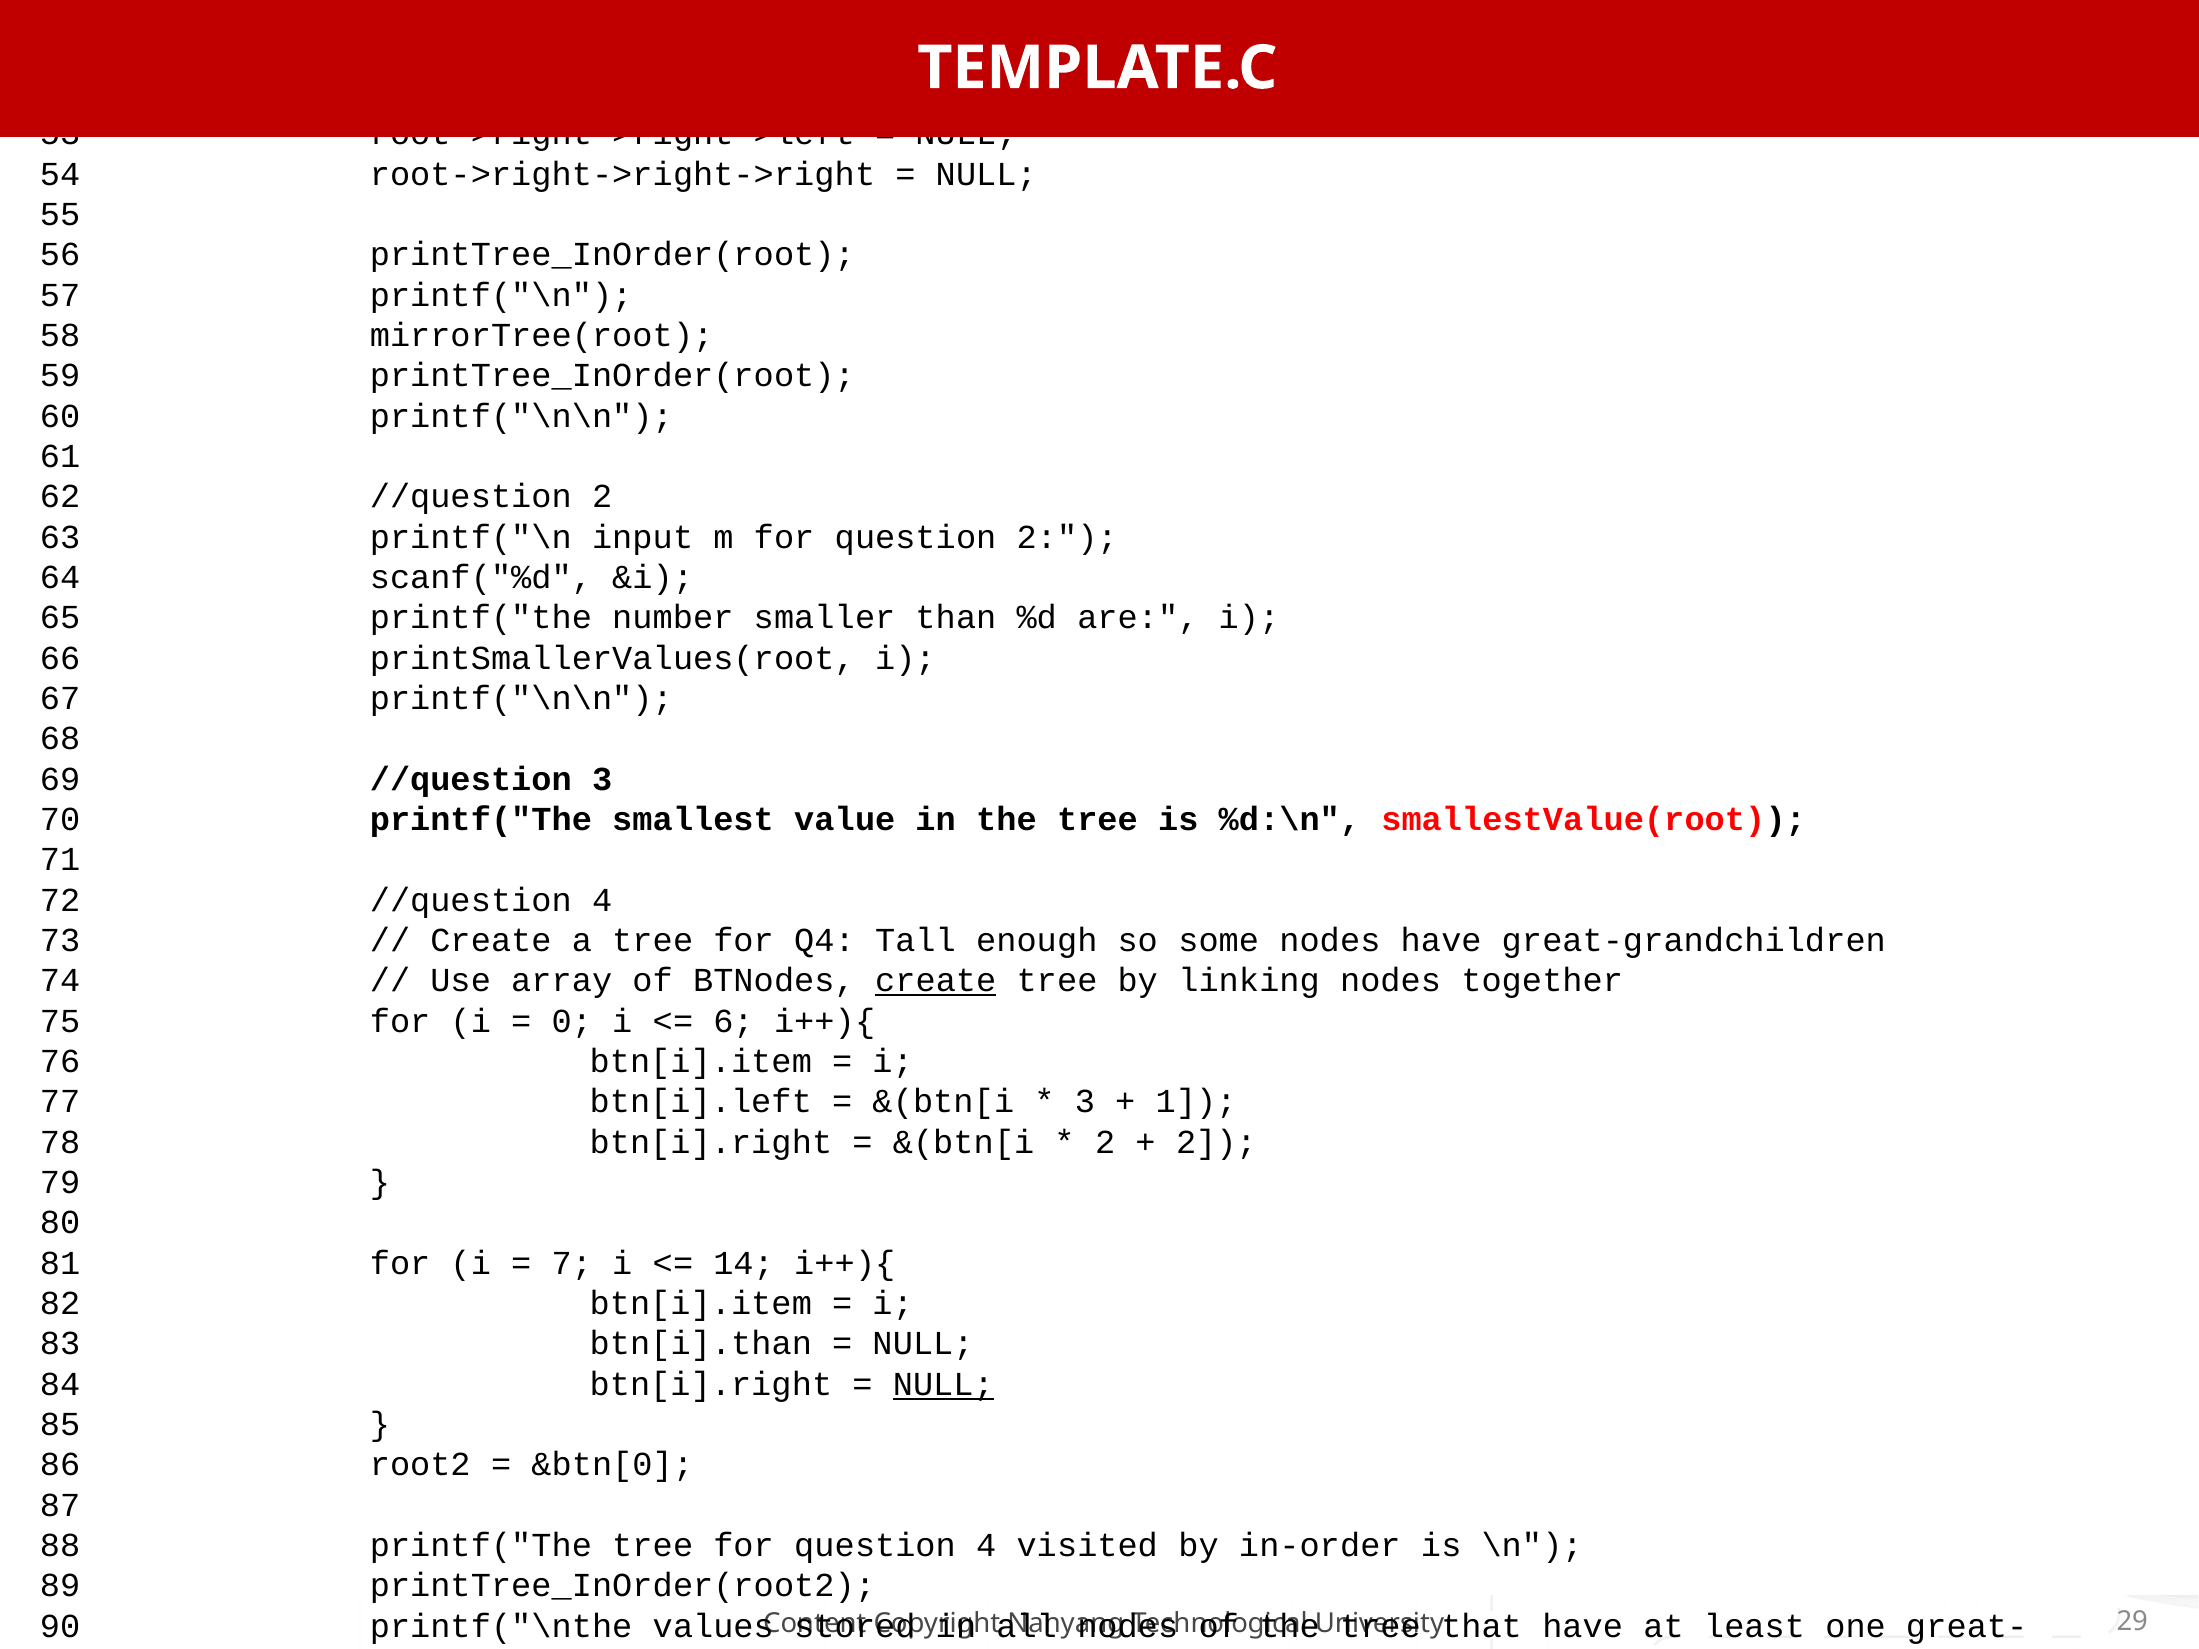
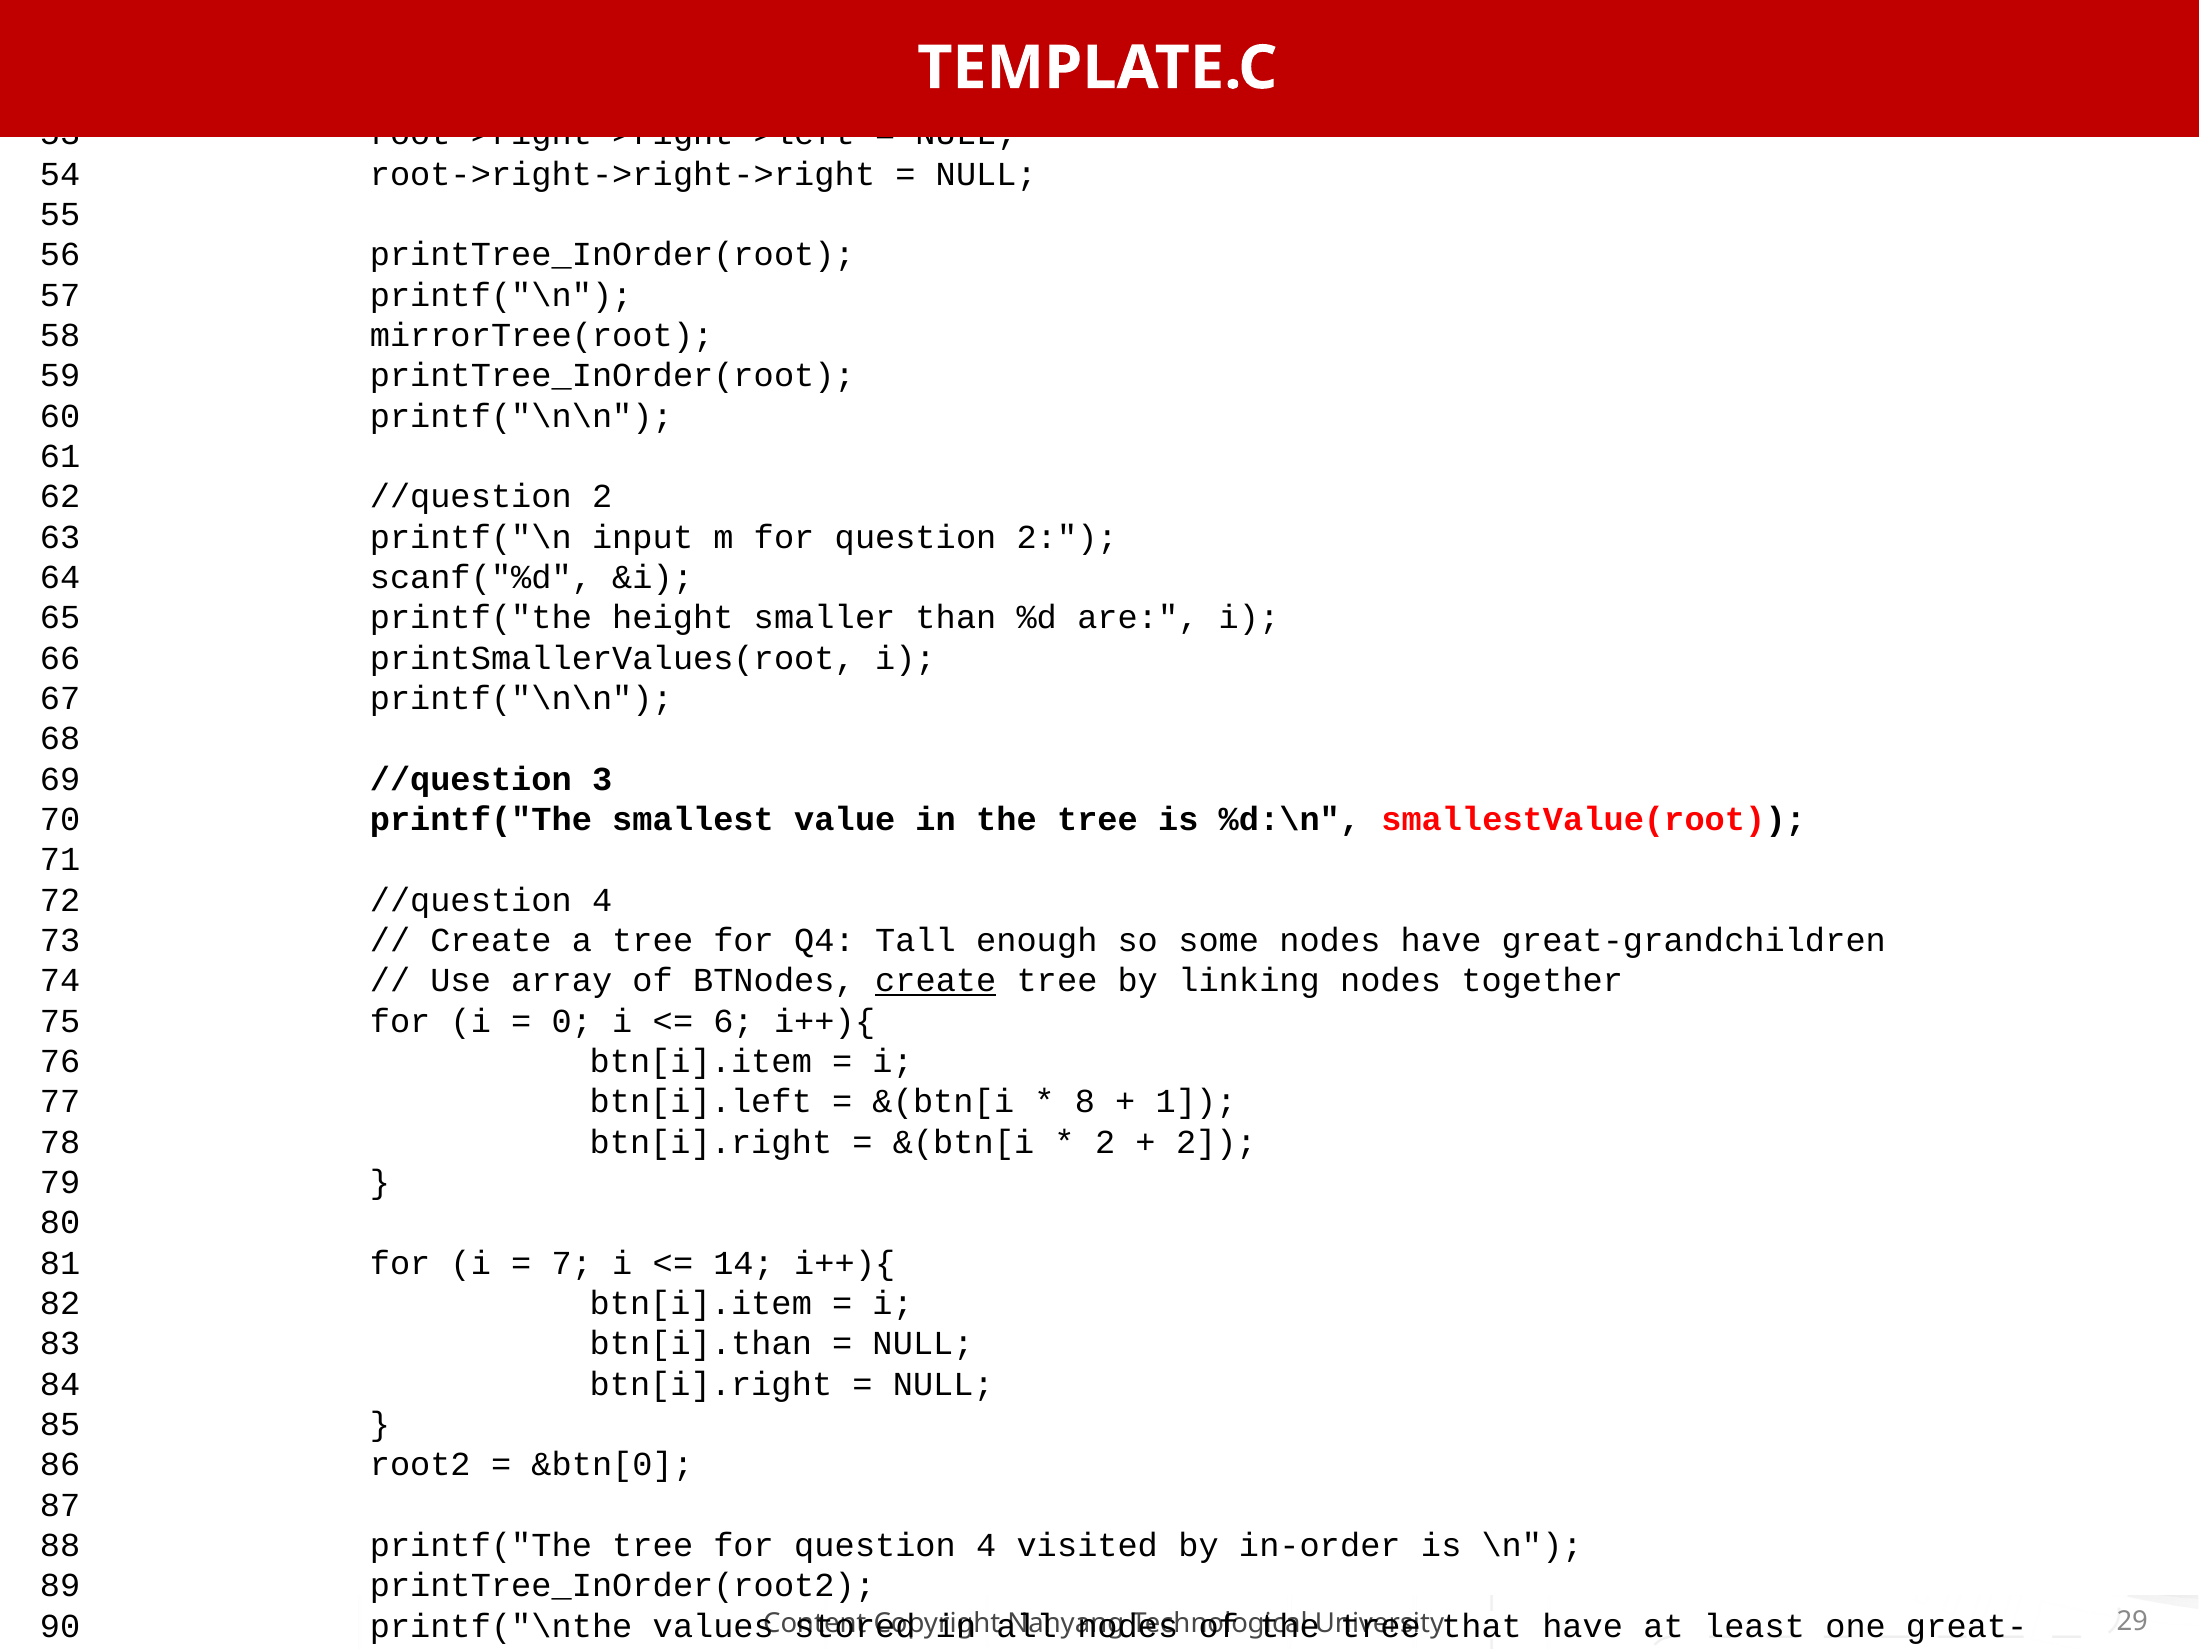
number: number -> height (673, 618)
3: 3 -> 8 (1085, 1102)
NULL underline: present -> none (943, 1384)
